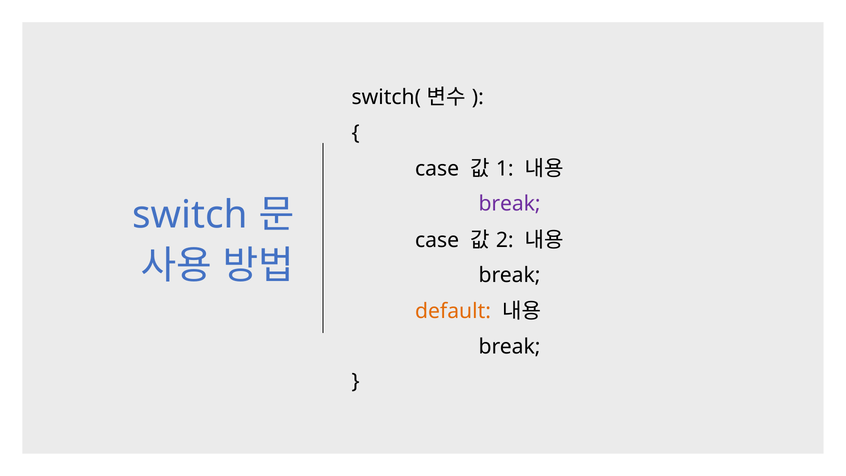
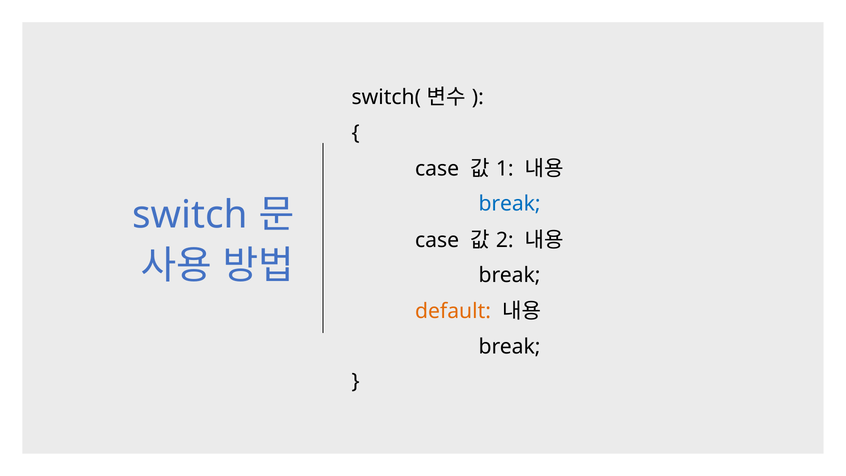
break colour: purple -> blue (510, 204)
